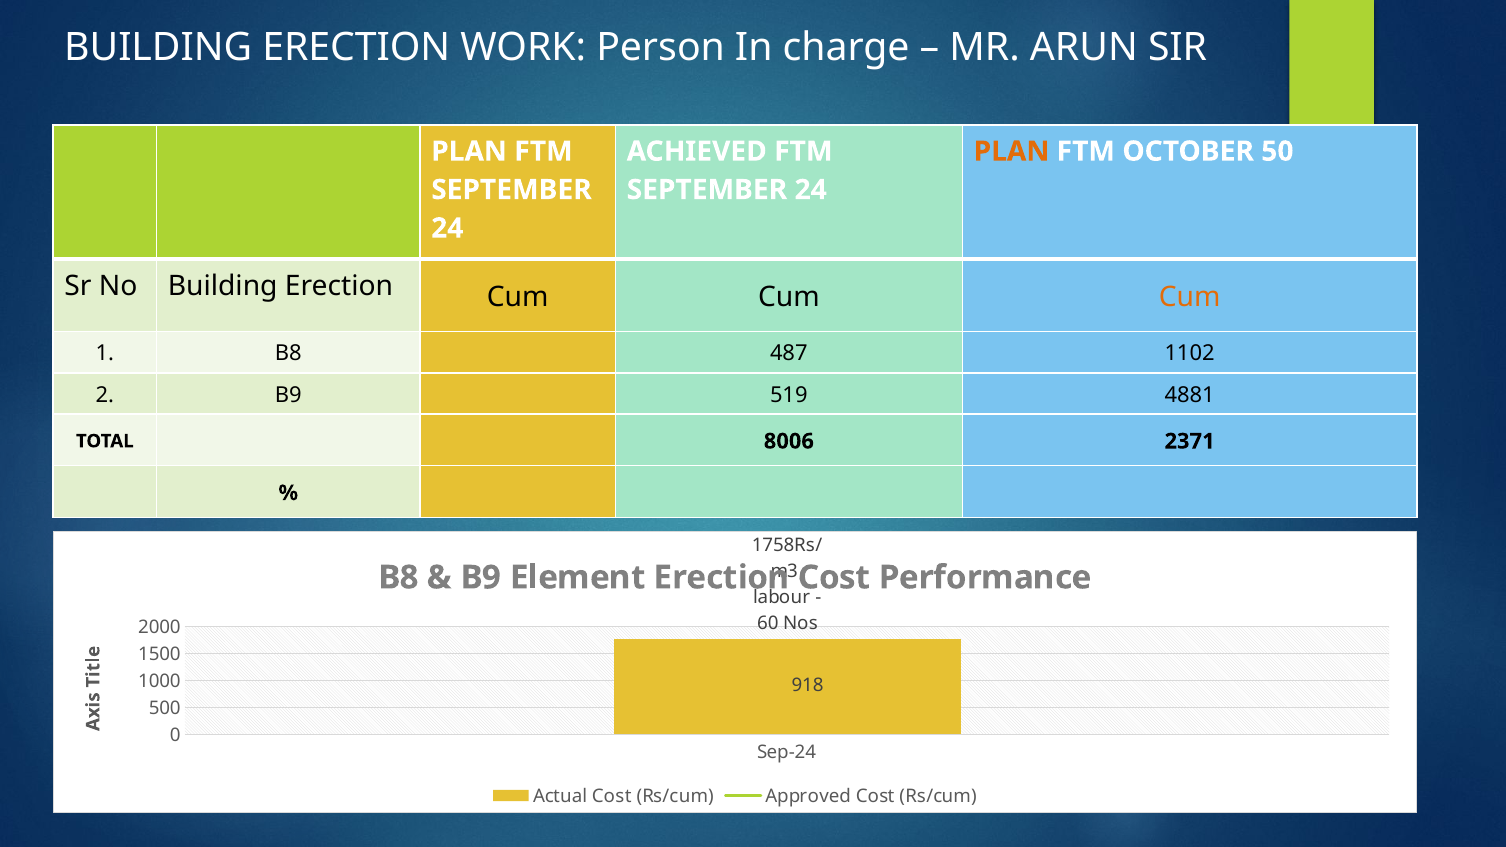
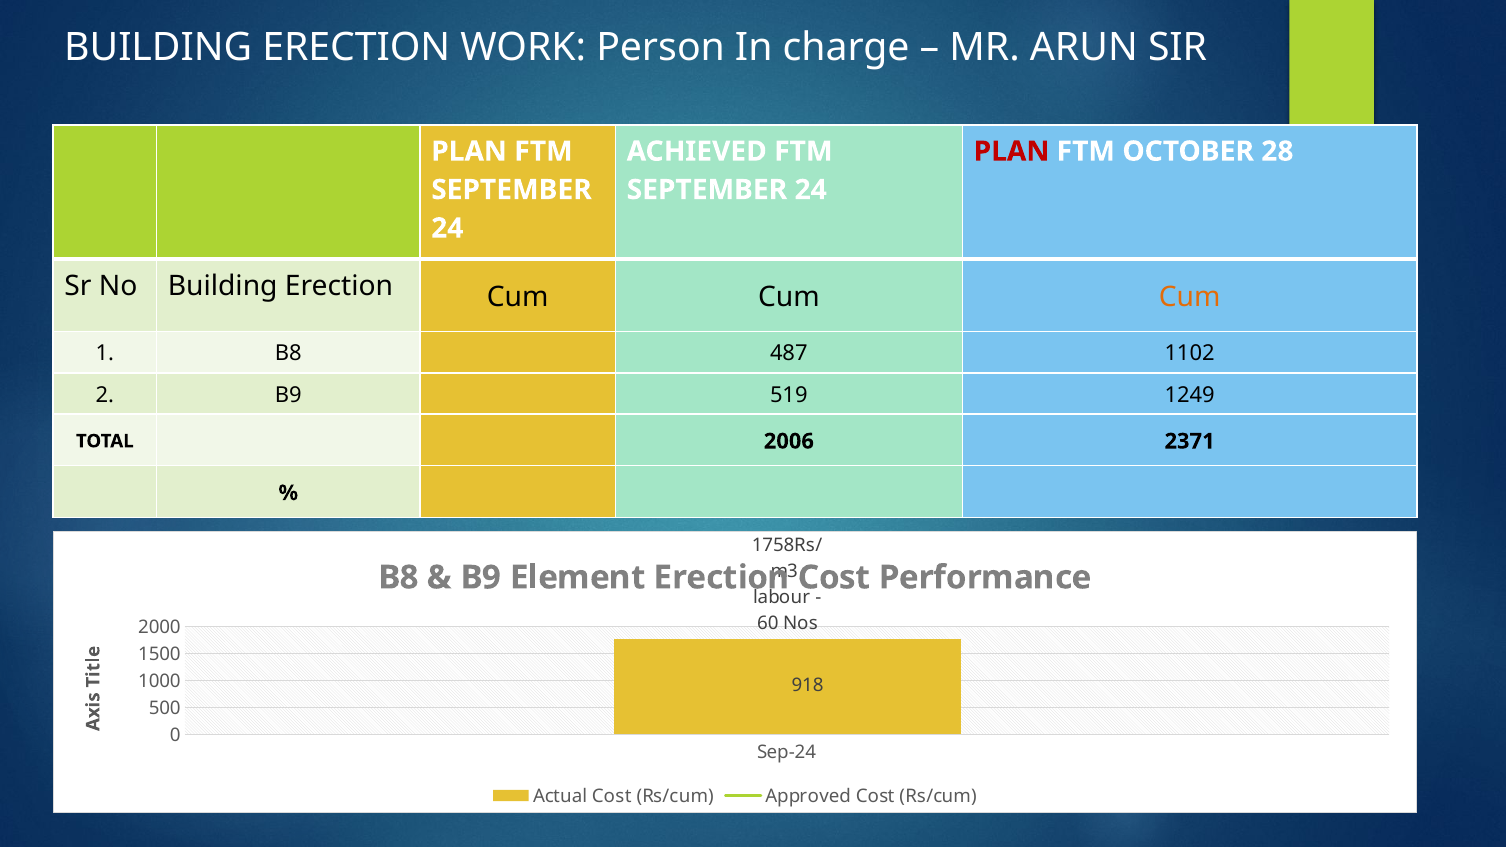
PLAN colour: orange -> red (1011, 151)
50: 50 -> 28 (1277, 151)
4881: 4881 -> 1249 (1190, 395)
8006: 8006 -> 2006 (789, 441)
